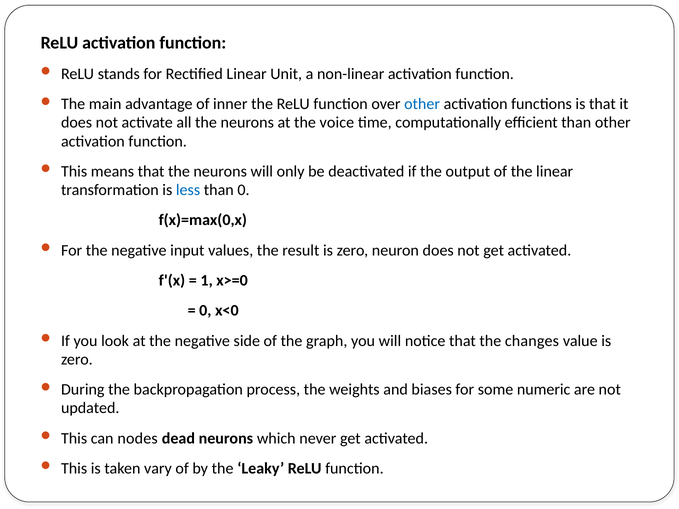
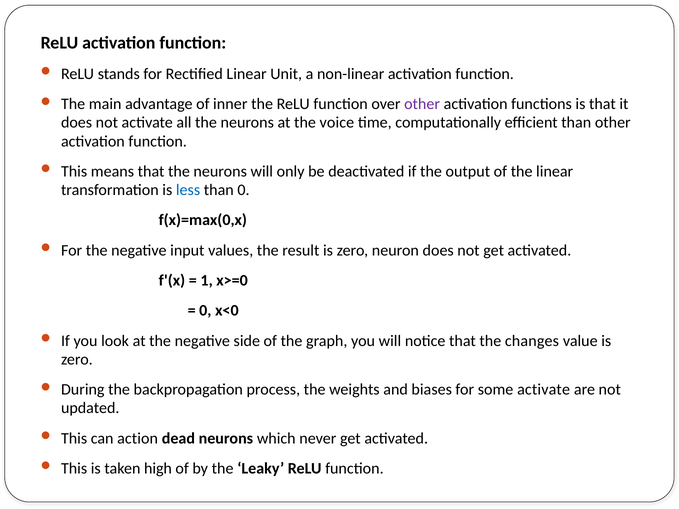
other colour: blue -> purple (422, 104)
some numeric: numeric -> activate (544, 390)
nodes: nodes -> action (138, 439)
vary: vary -> high (158, 469)
